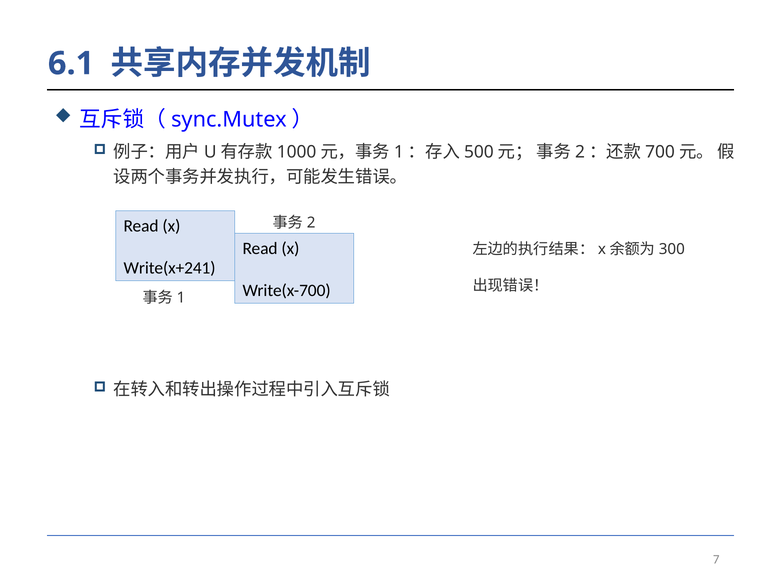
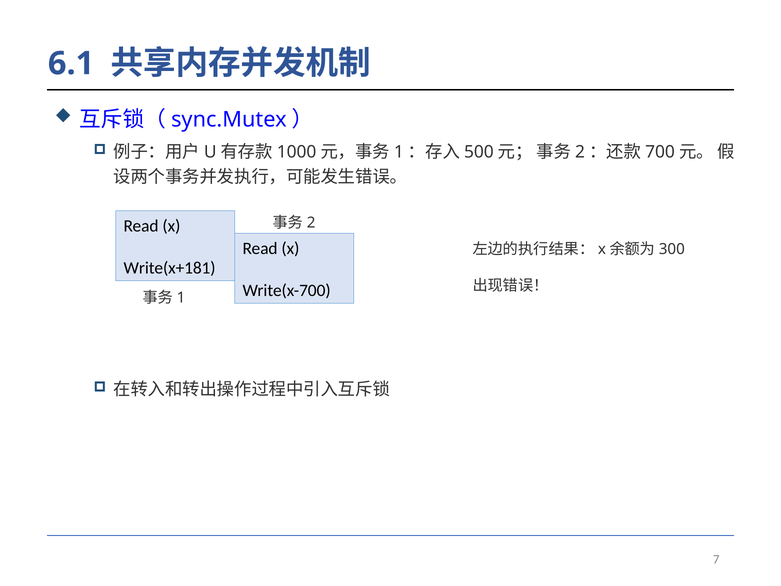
Write(x+241: Write(x+241 -> Write(x+181 (170, 268)
